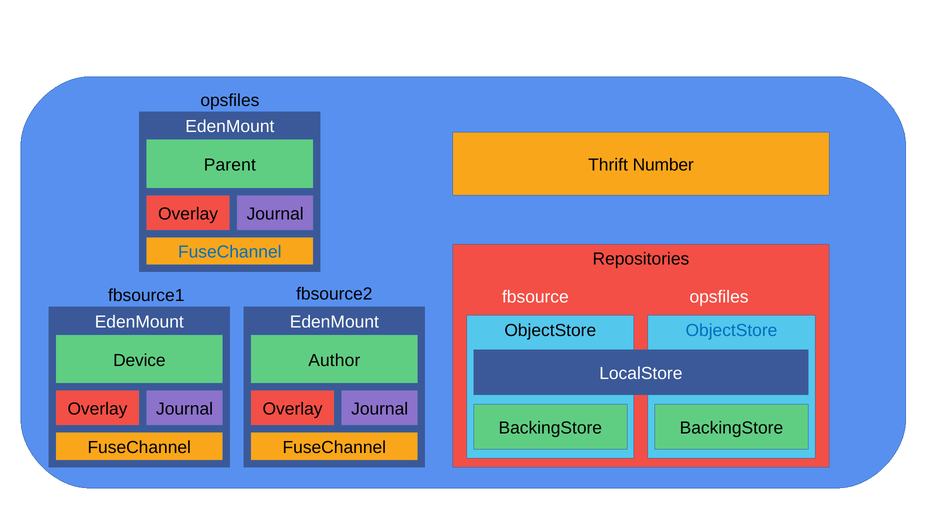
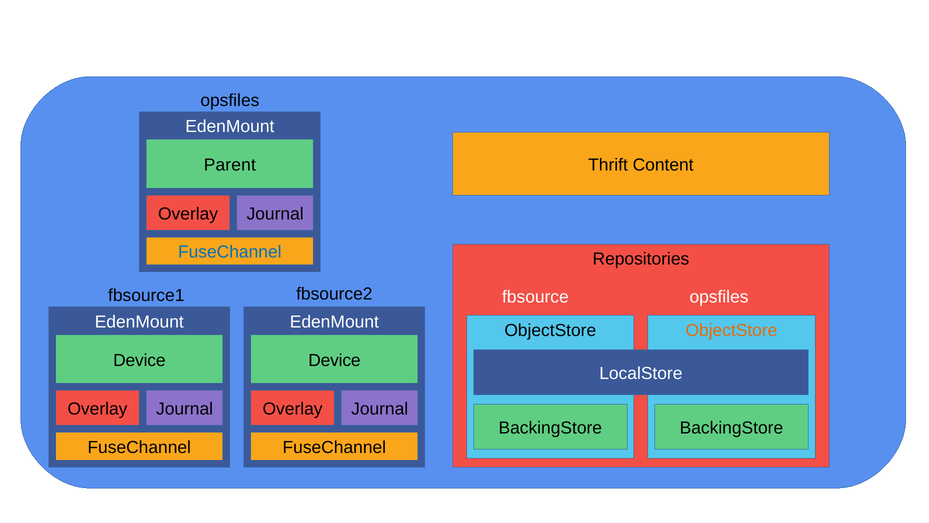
Number: Number -> Content (663, 165)
ObjectStore colour: blue -> orange (731, 330)
Author: Author -> Device (334, 360)
